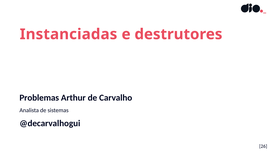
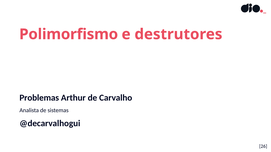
Instanciadas: Instanciadas -> Polimorfismo (69, 34)
